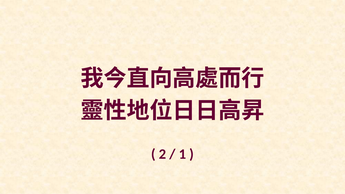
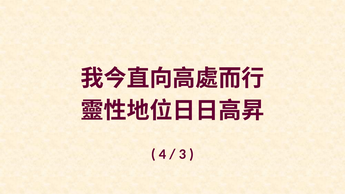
2: 2 -> 4 (163, 154)
1: 1 -> 3 (182, 154)
